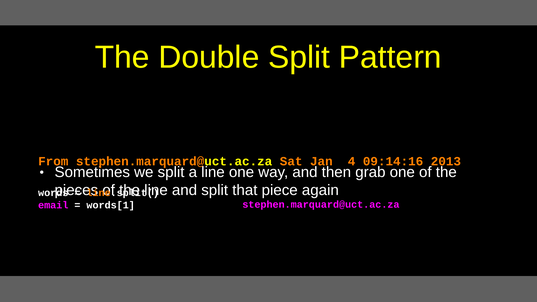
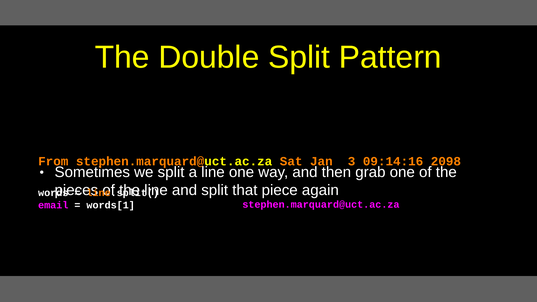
4: 4 -> 3 (352, 162)
2013: 2013 -> 2098 (446, 162)
